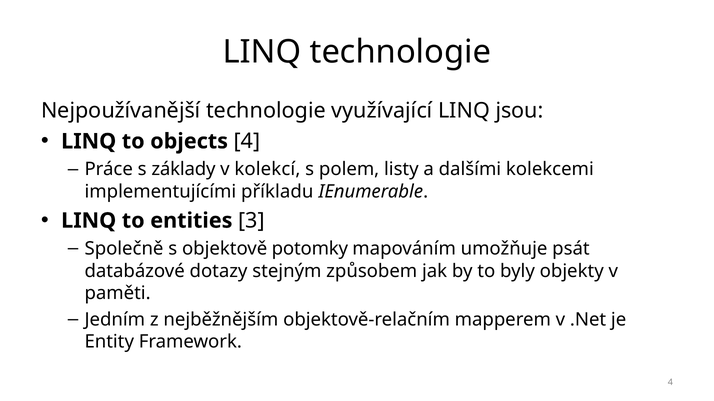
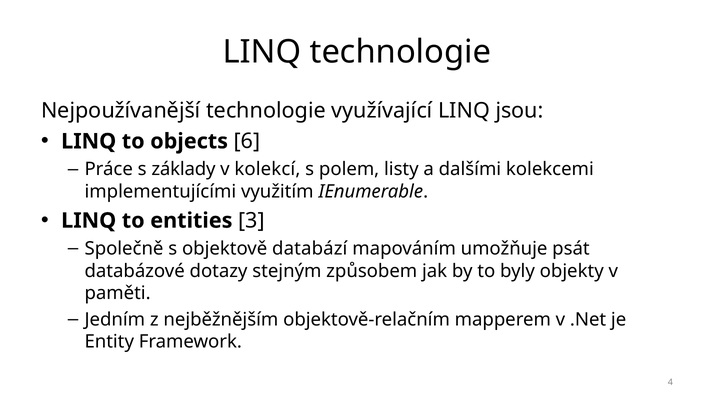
objects 4: 4 -> 6 (247, 141)
příkladu: příkladu -> využitím (277, 192)
potomky: potomky -> databází (310, 249)
